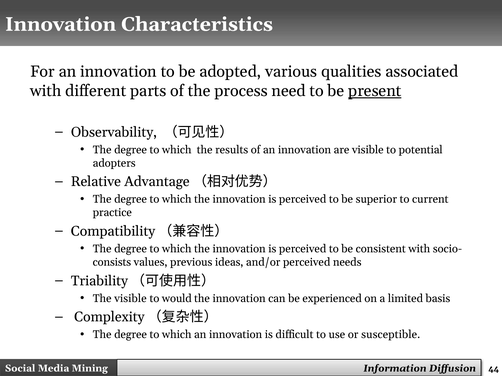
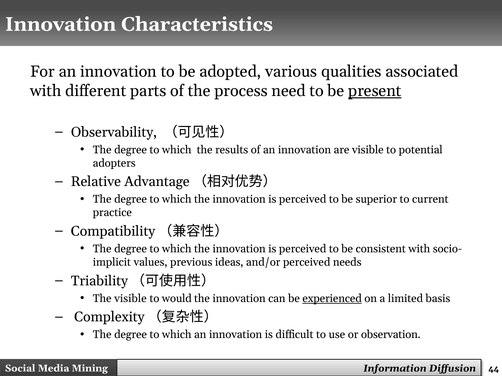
consists: consists -> implicit (112, 263)
experienced underline: none -> present (332, 299)
susceptible: susceptible -> observation (391, 335)
